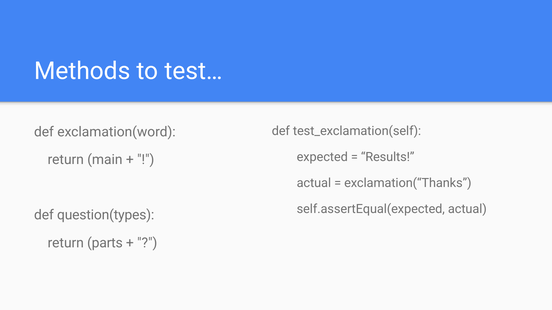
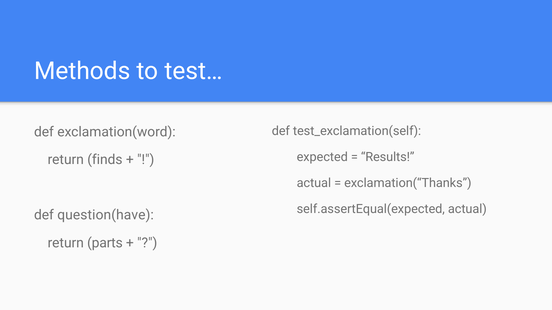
main: main -> finds (105, 160)
question(types: question(types -> question(have (106, 215)
